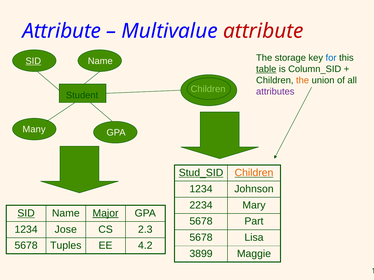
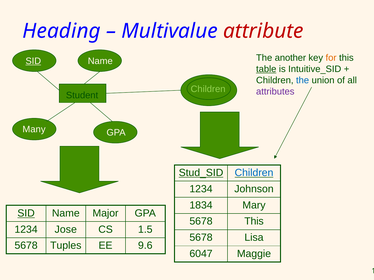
Attribute: Attribute -> Heading (62, 31)
storage: storage -> another (290, 58)
for colour: blue -> orange (331, 58)
Column_SID: Column_SID -> Intuitive_SID (315, 69)
the colour: orange -> blue (303, 80)
Children colour: orange -> blue (254, 173)
2234: 2234 -> 1834 (201, 205)
Major underline: present -> none (106, 214)
5678 Part: Part -> This (254, 222)
2.3: 2.3 -> 1.5 (145, 230)
4.2: 4.2 -> 9.6 (145, 246)
3899: 3899 -> 6047 (201, 254)
